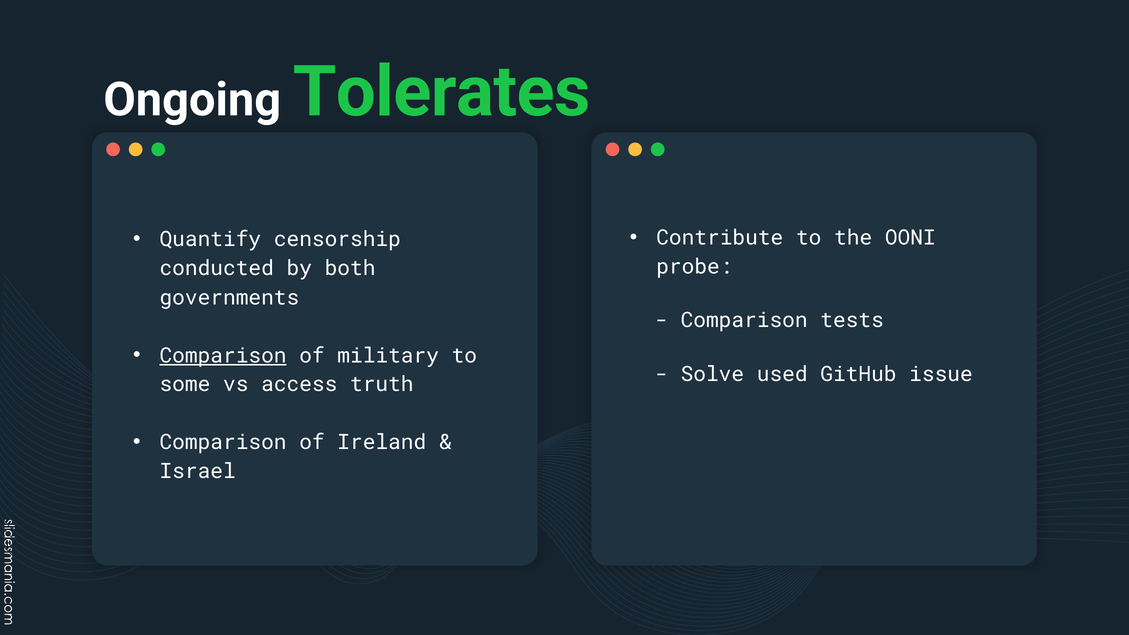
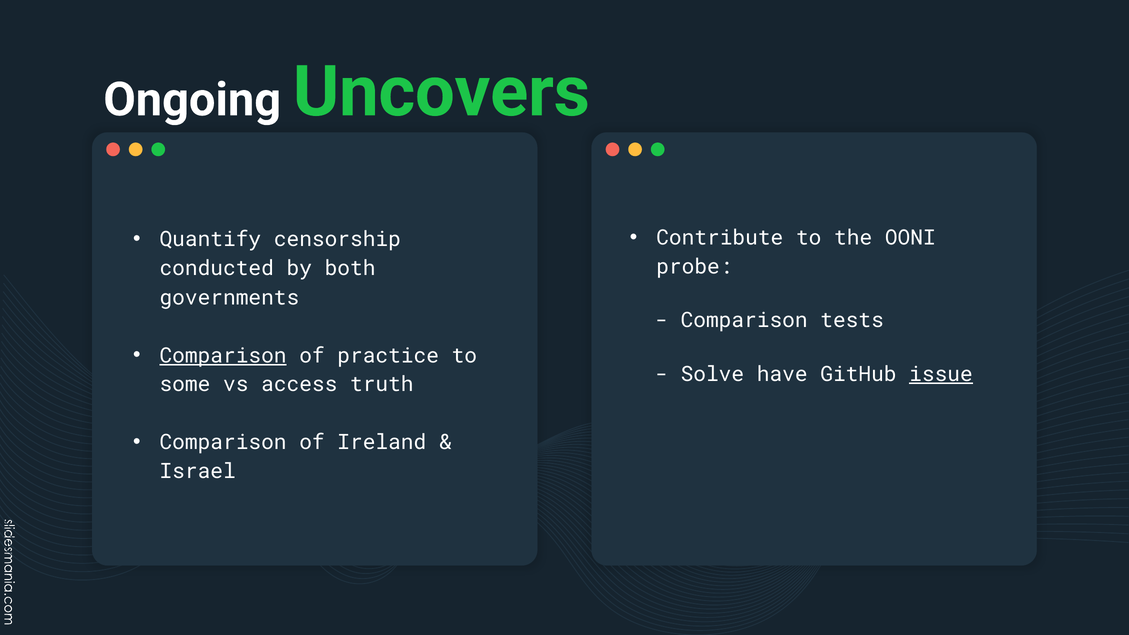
Tolerates: Tolerates -> Uncovers (441, 92)
military: military -> practice (388, 356)
used: used -> have (782, 374)
issue underline: none -> present (941, 374)
